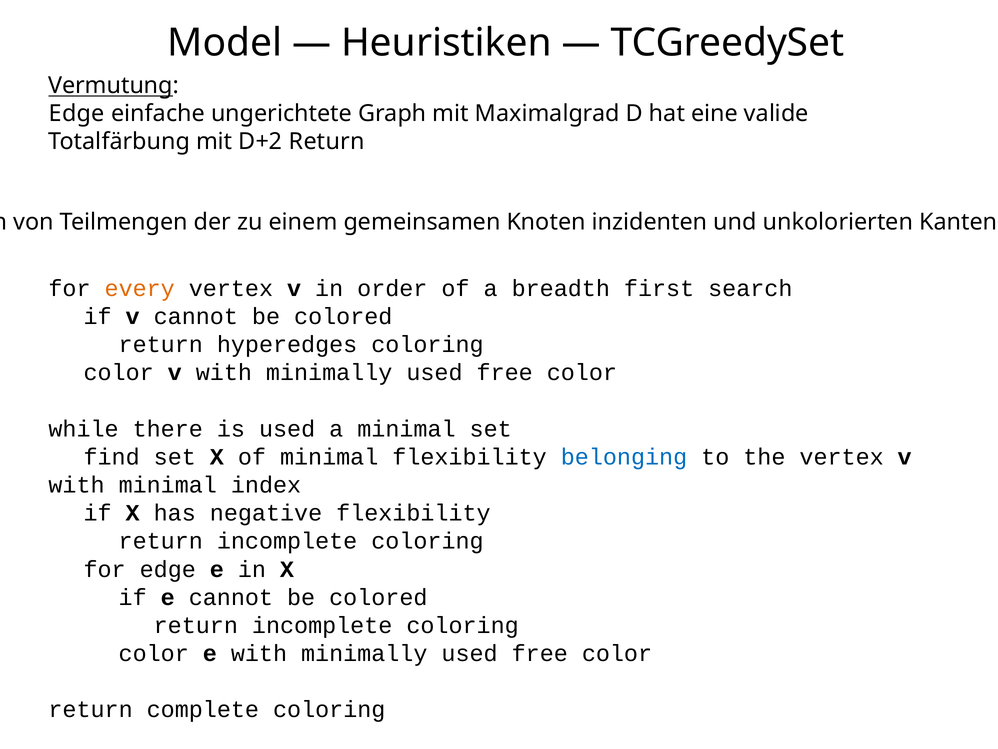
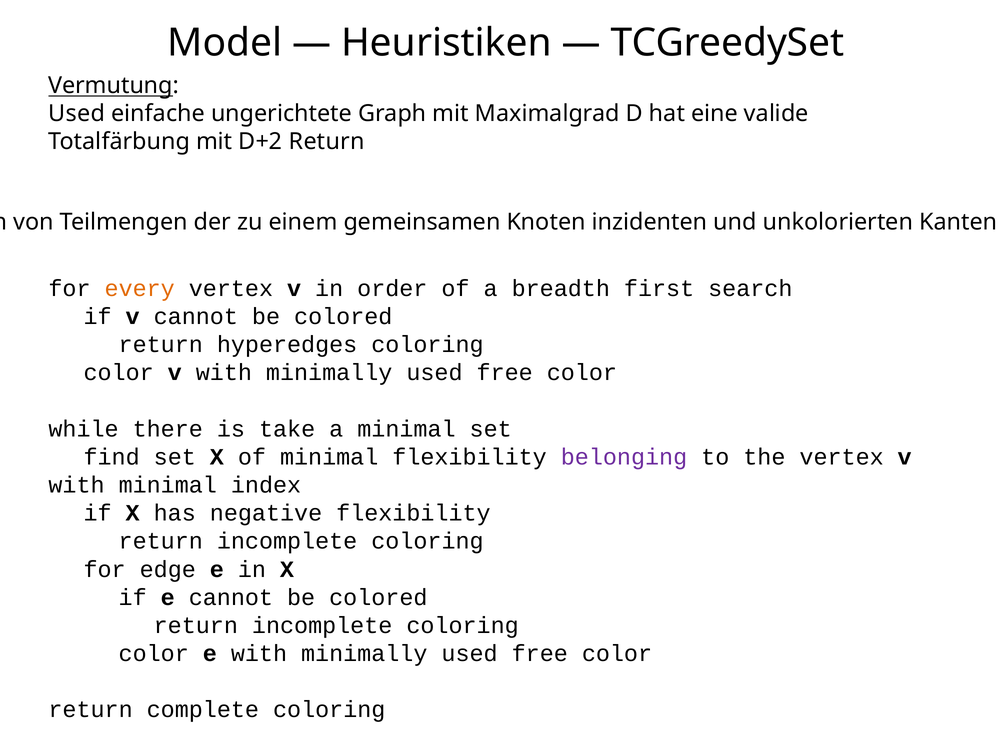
Edge: Edge -> Used (77, 113)
is used: used -> take (287, 429)
belonging colour: blue -> purple (624, 457)
